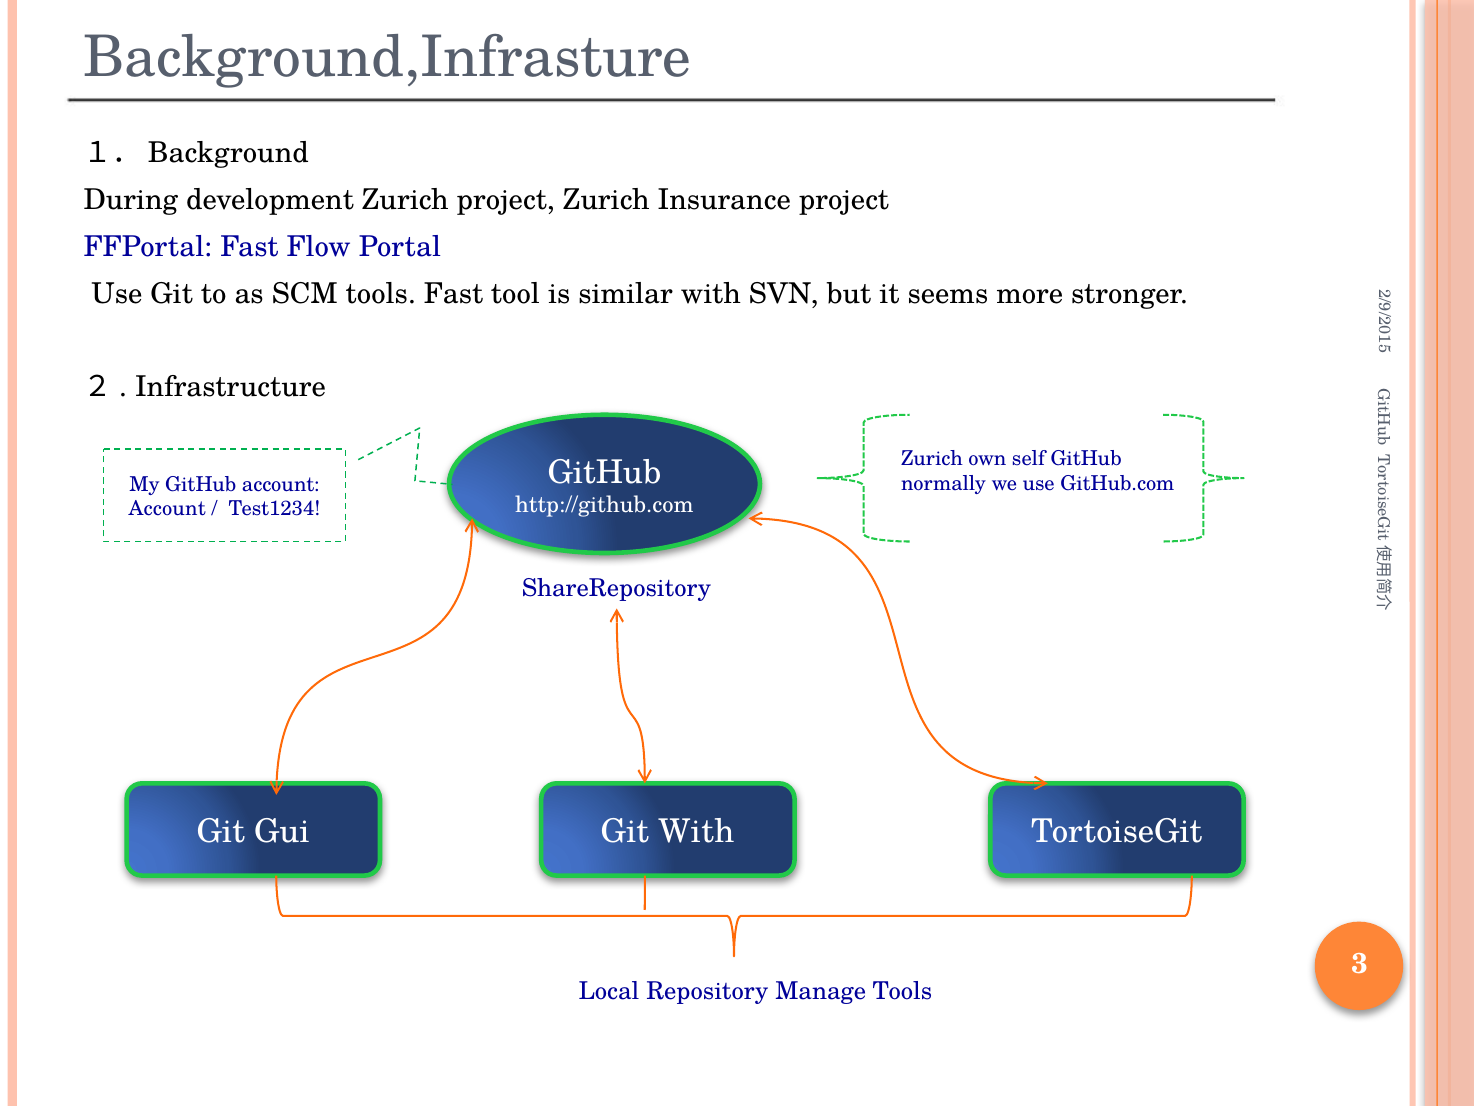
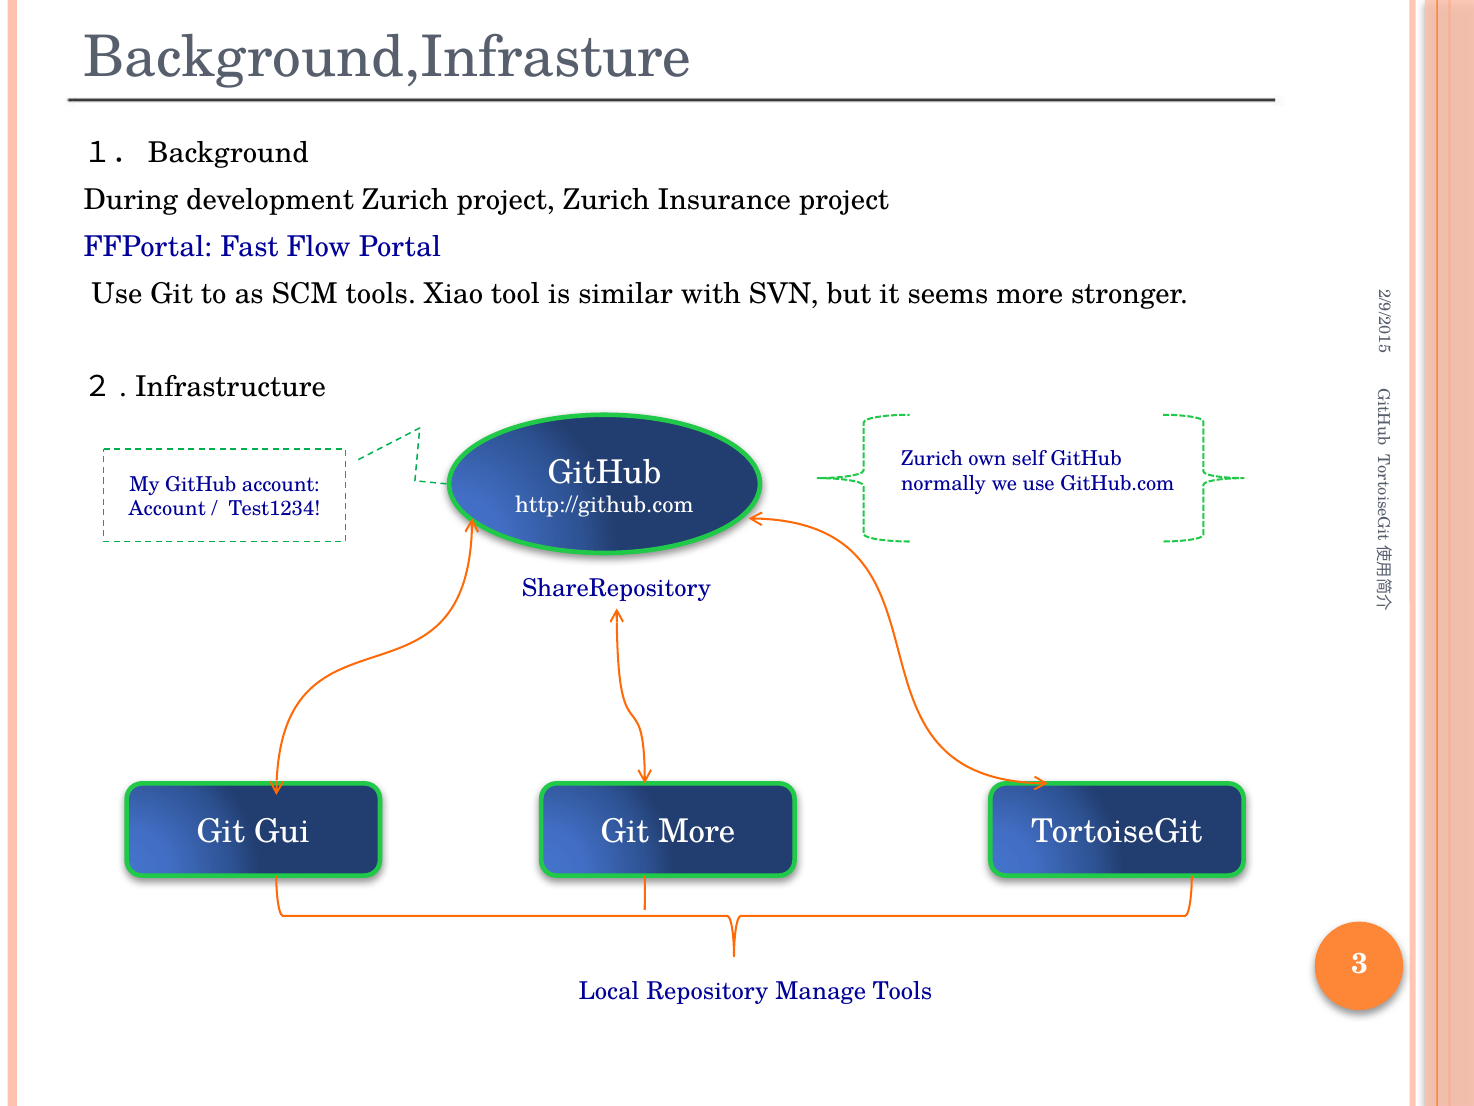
tools Fast: Fast -> Xiao (454, 294)
Git With: With -> More (697, 831)
